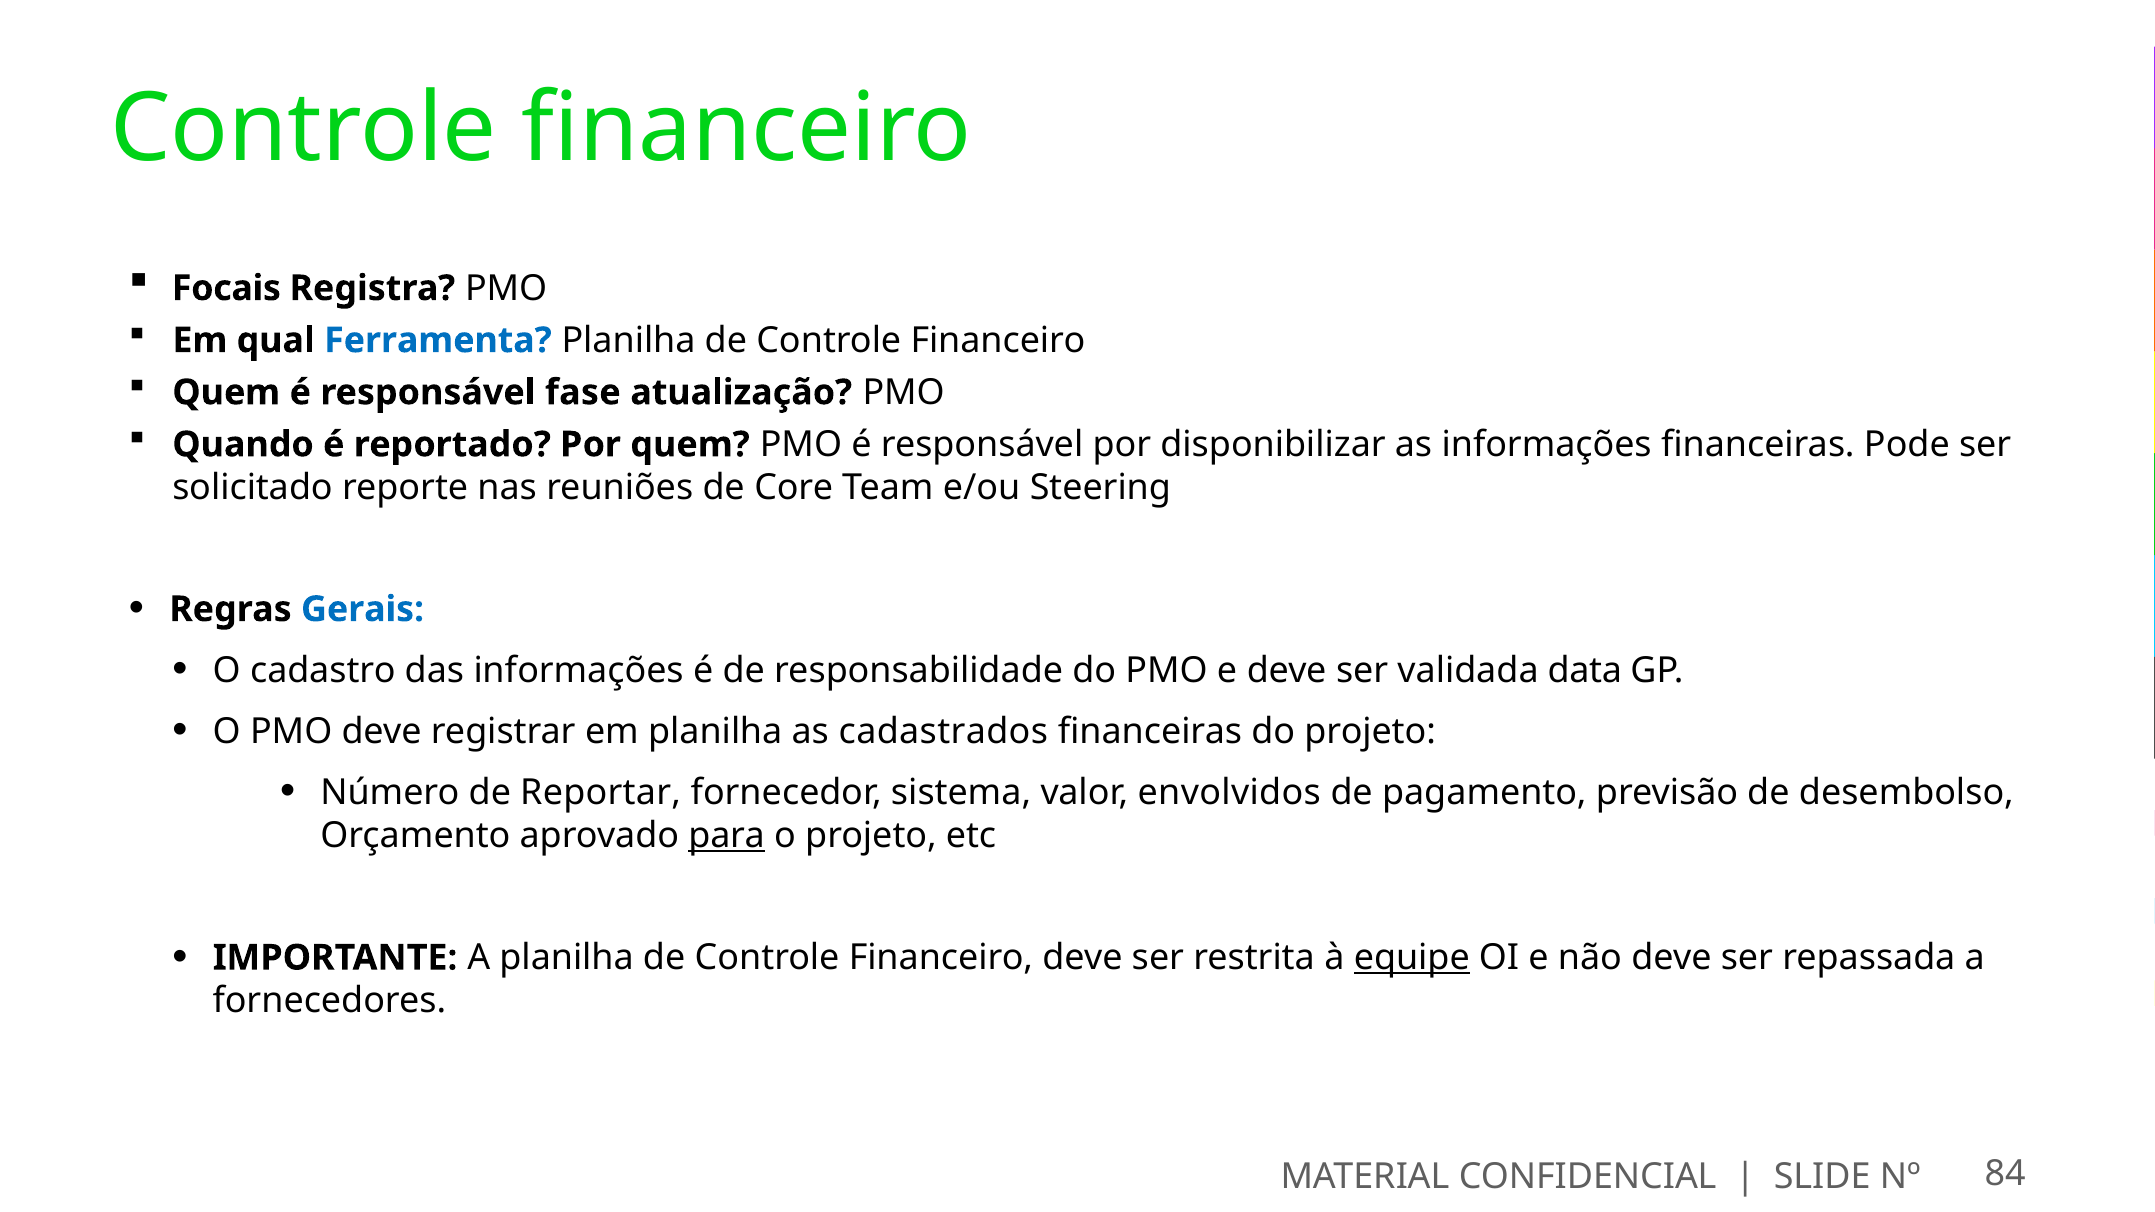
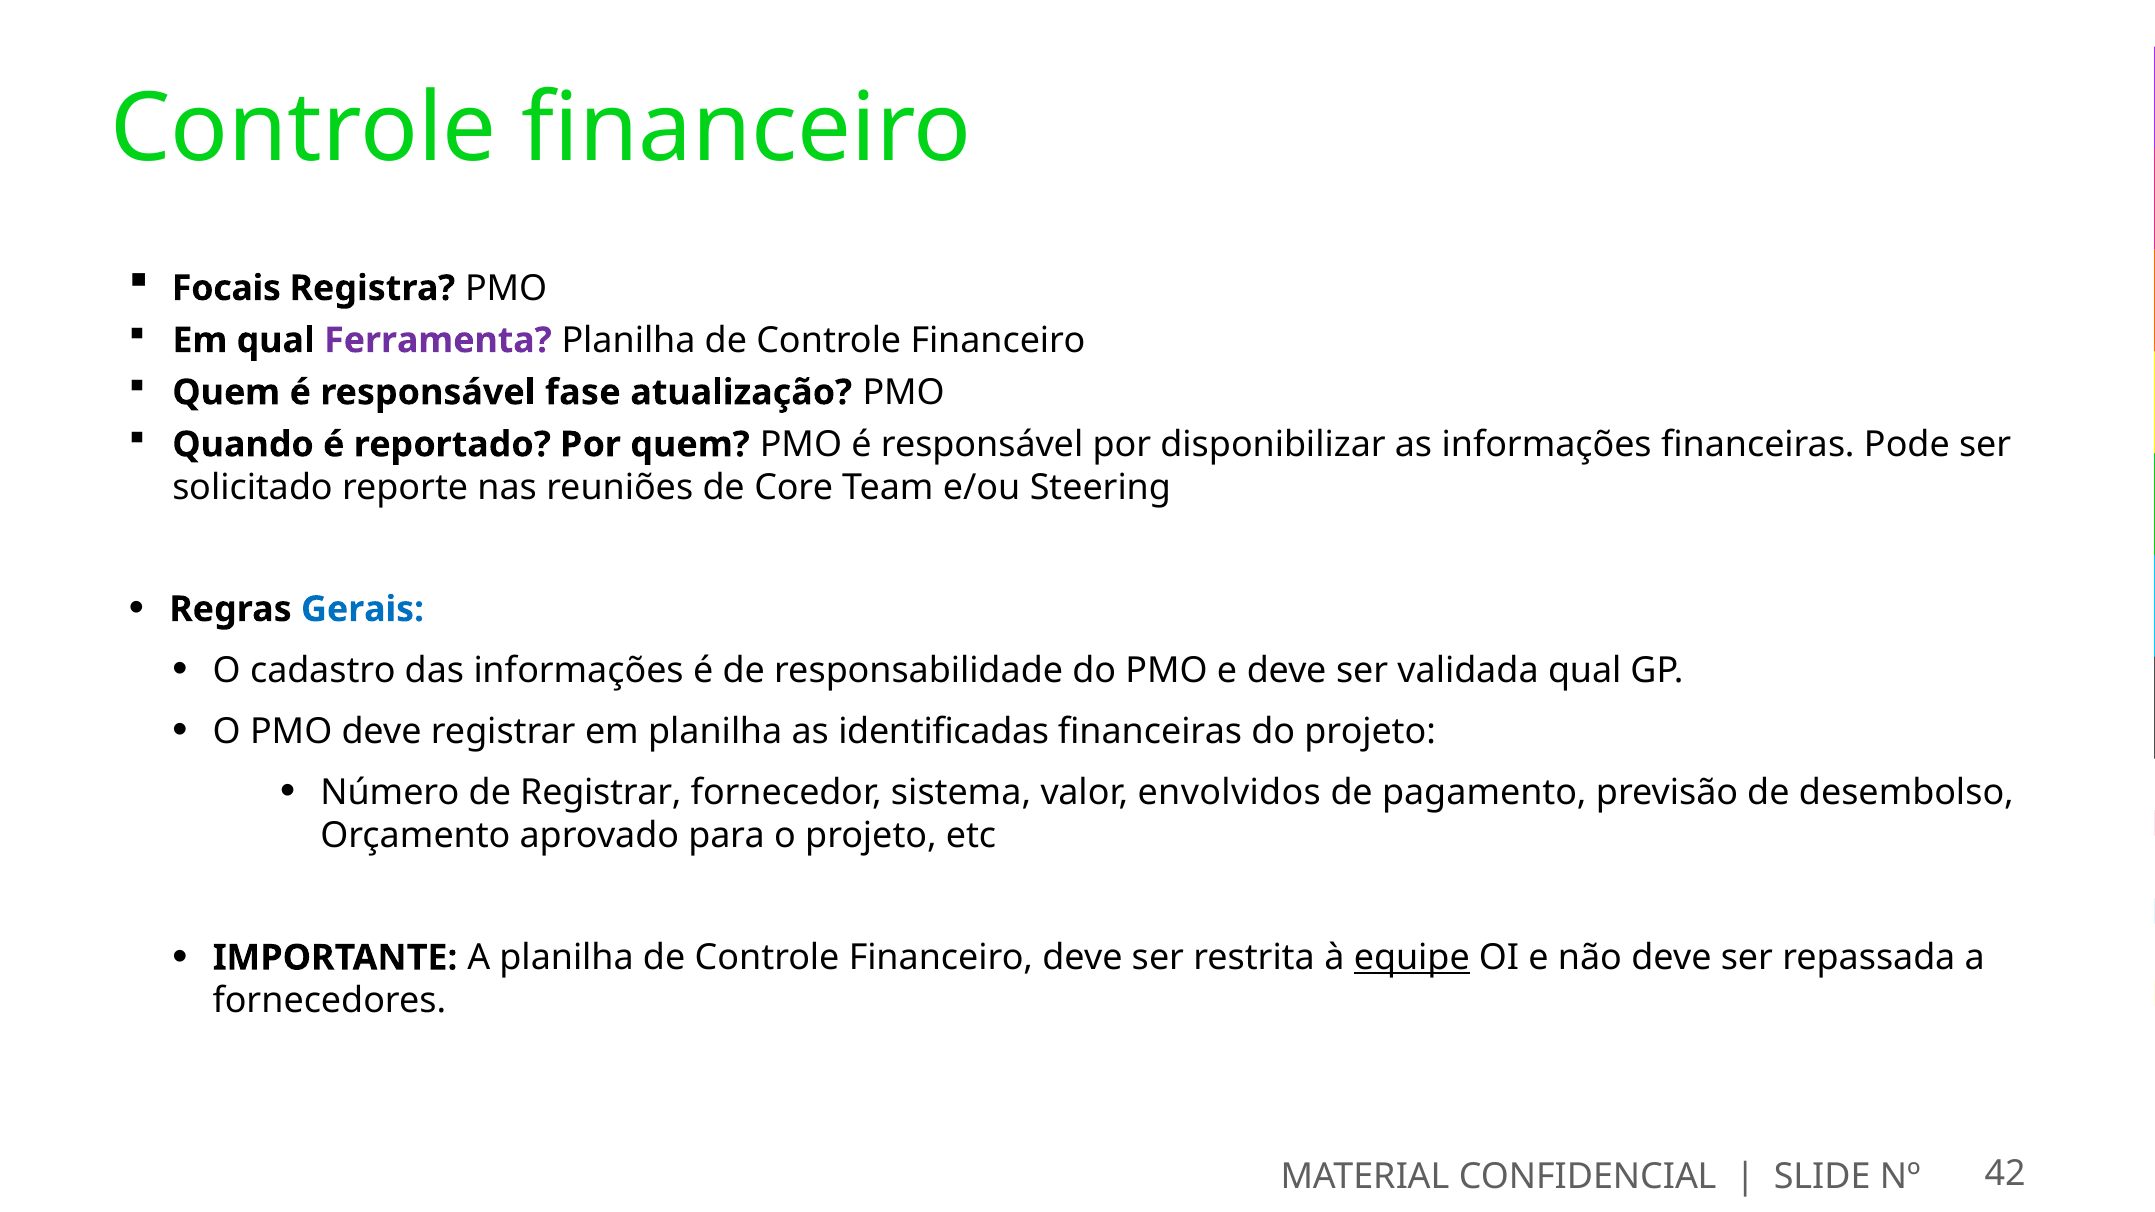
Ferramenta colour: blue -> purple (438, 340)
validada data: data -> qual (1585, 670)
cadastrados: cadastrados -> identificadas (944, 732)
de Reportar: Reportar -> Registrar (601, 793)
para underline: present -> none (727, 836)
84: 84 -> 42 (2005, 1174)
